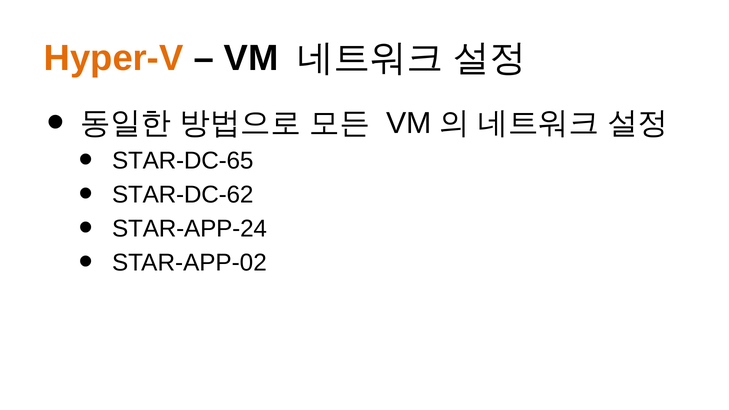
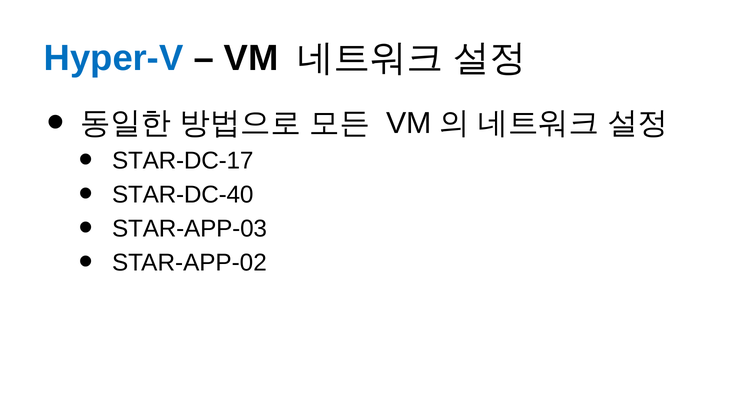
Hyper-V colour: orange -> blue (114, 58)
STAR-DC-65: STAR-DC-65 -> STAR-DC-17 (183, 161)
STAR-DC-62: STAR-DC-62 -> STAR-DC-40 (183, 195)
STAR-APP-24: STAR-APP-24 -> STAR-APP-03 (190, 229)
